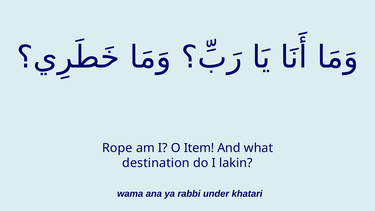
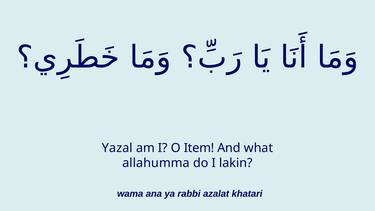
Rope: Rope -> Yazal (117, 148)
destination: destination -> allahumma (156, 163)
under: under -> azalat (216, 194)
